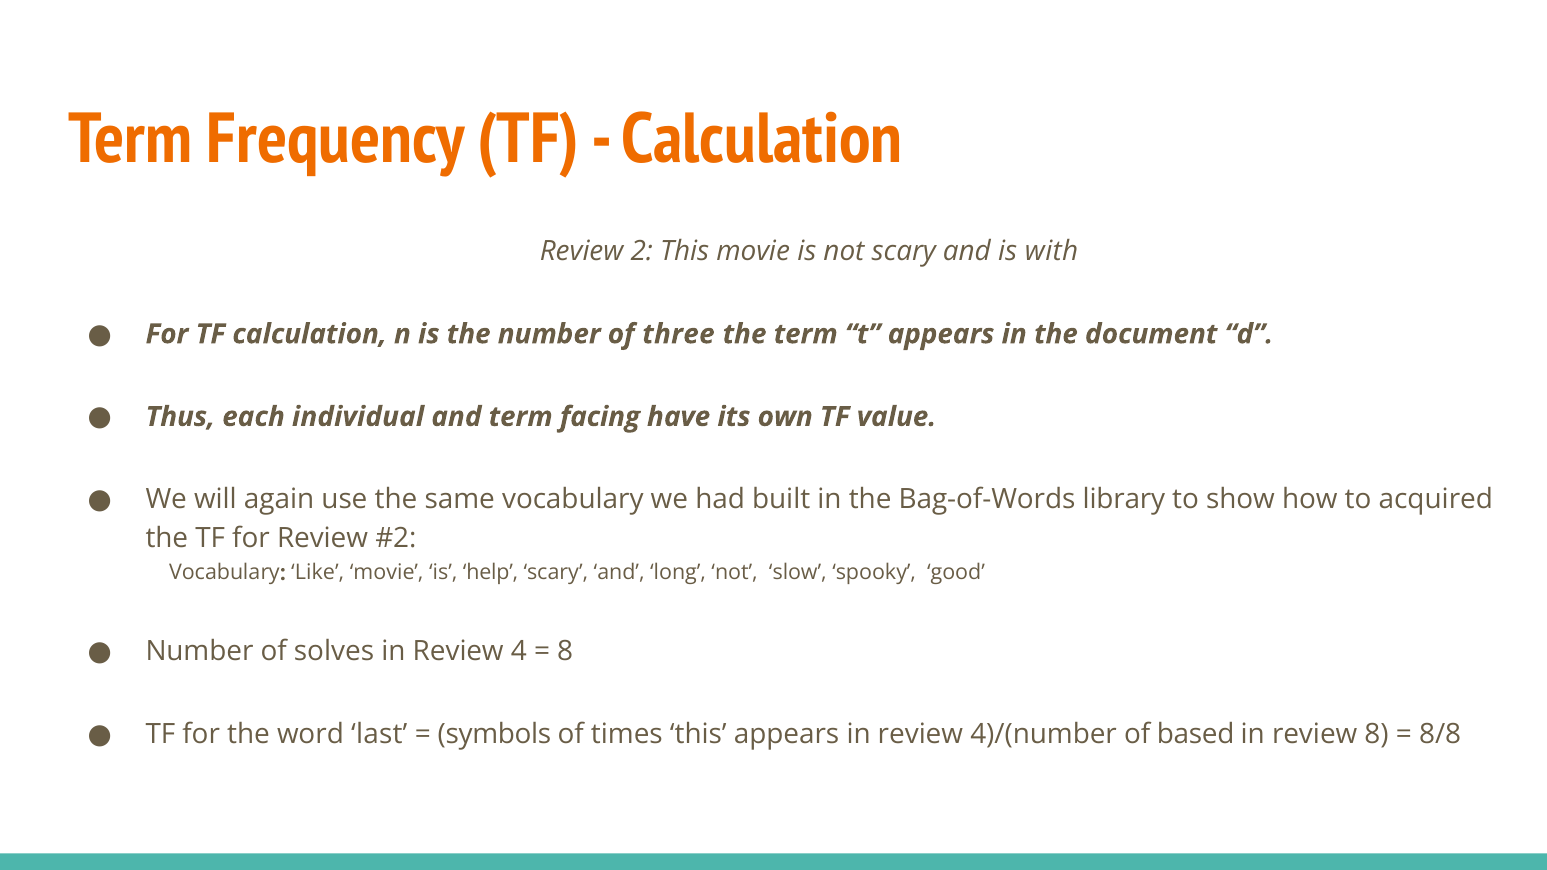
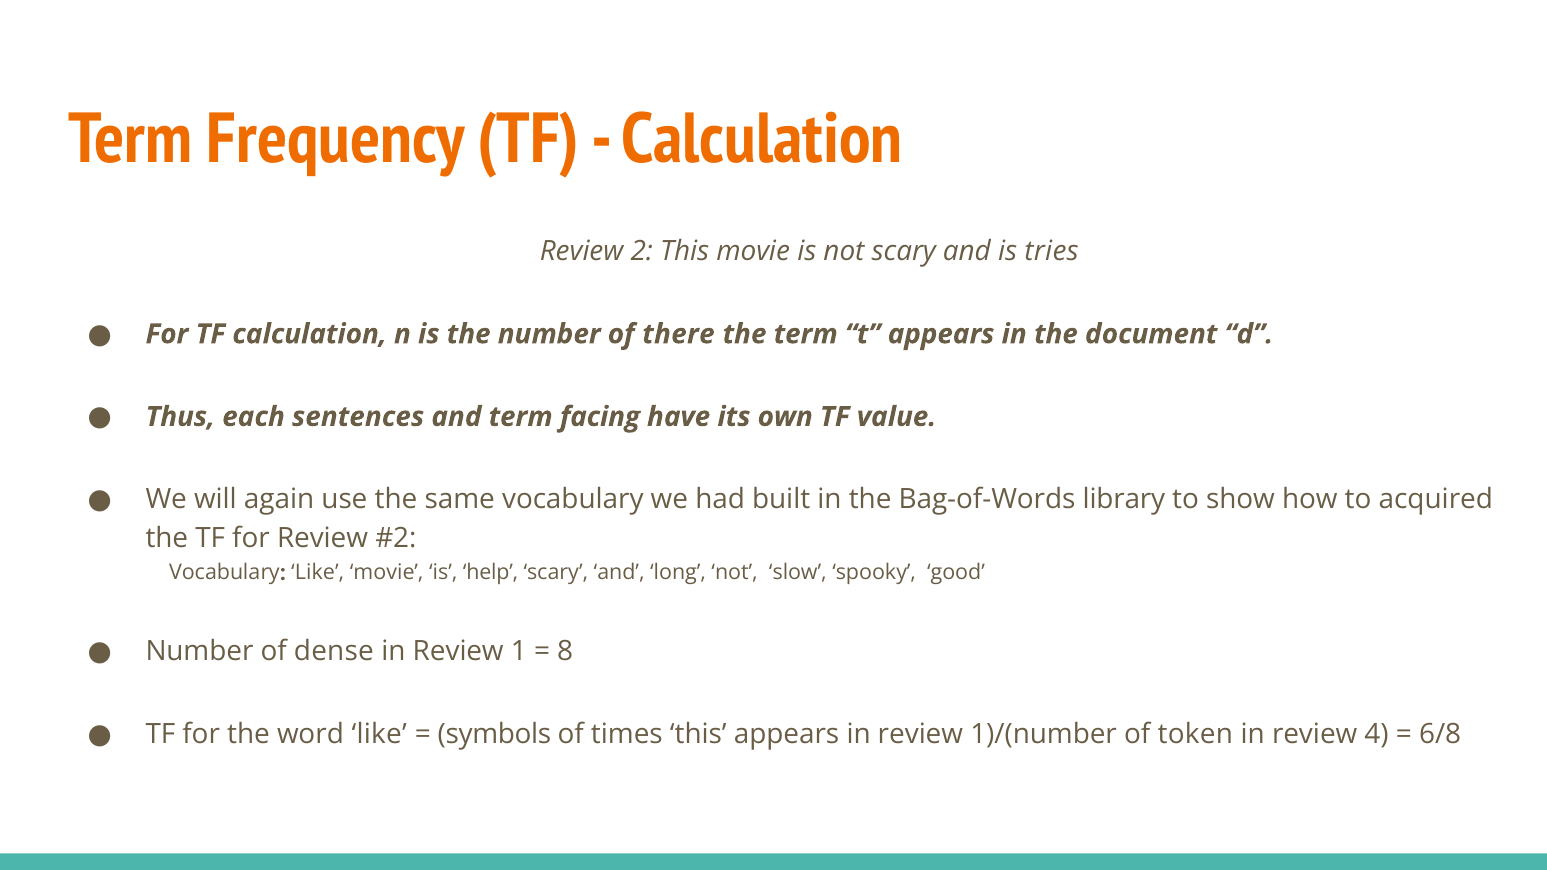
with: with -> tries (1052, 251)
three: three -> there (678, 334)
individual: individual -> sentences (358, 417)
solves: solves -> dense (334, 652)
4: 4 -> 1 (519, 652)
word last: last -> like (379, 734)
4)/(number: 4)/(number -> 1)/(number (1044, 734)
based: based -> token (1195, 734)
review 8: 8 -> 4 (1377, 734)
8/8: 8/8 -> 6/8 (1440, 734)
